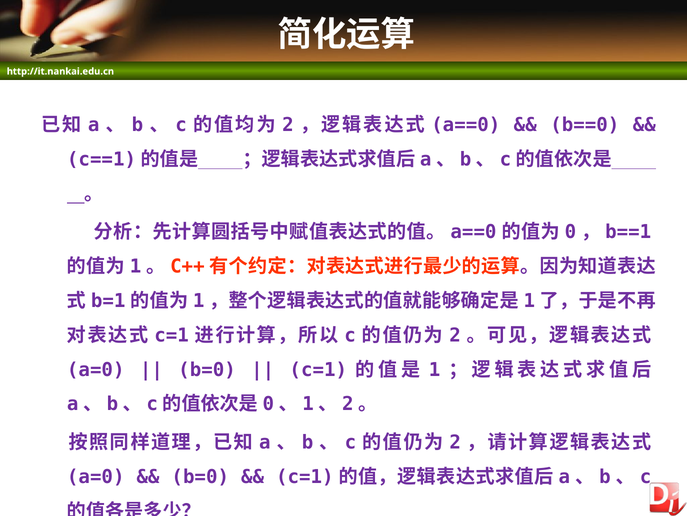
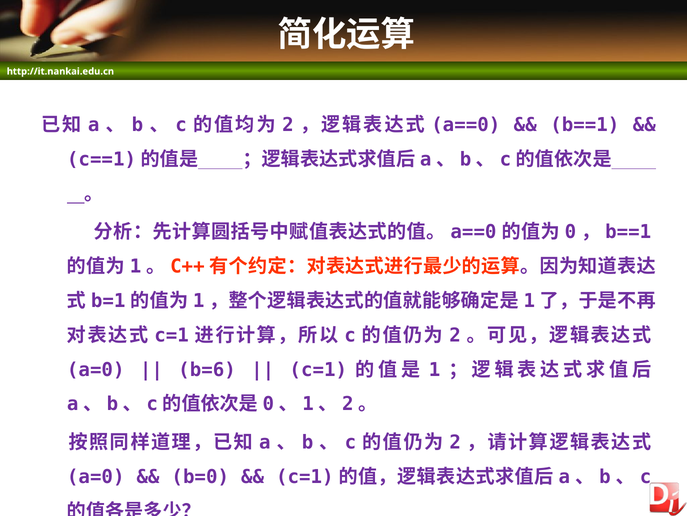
b==0: b==0 -> b==1 (585, 125)
b=0: b=0 -> b=6 (207, 369)
